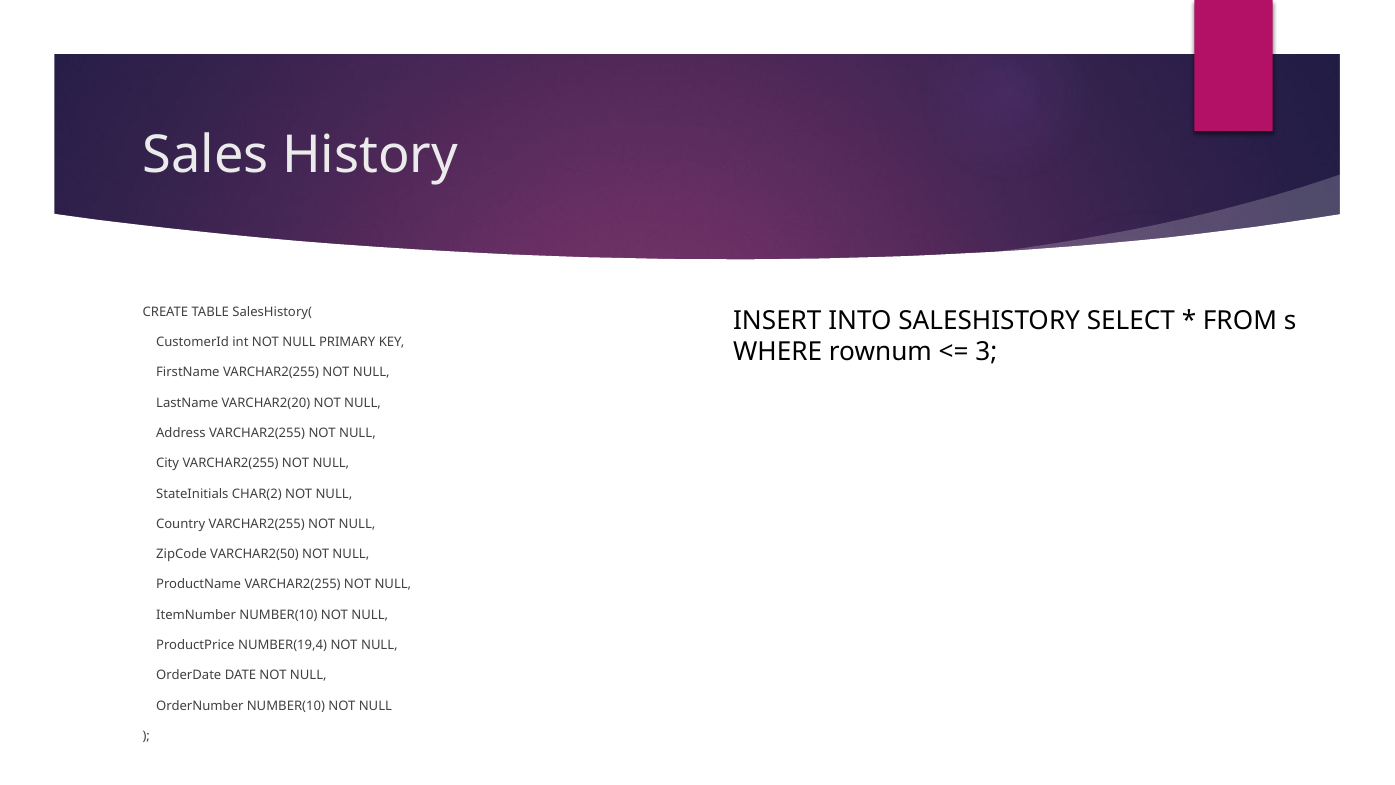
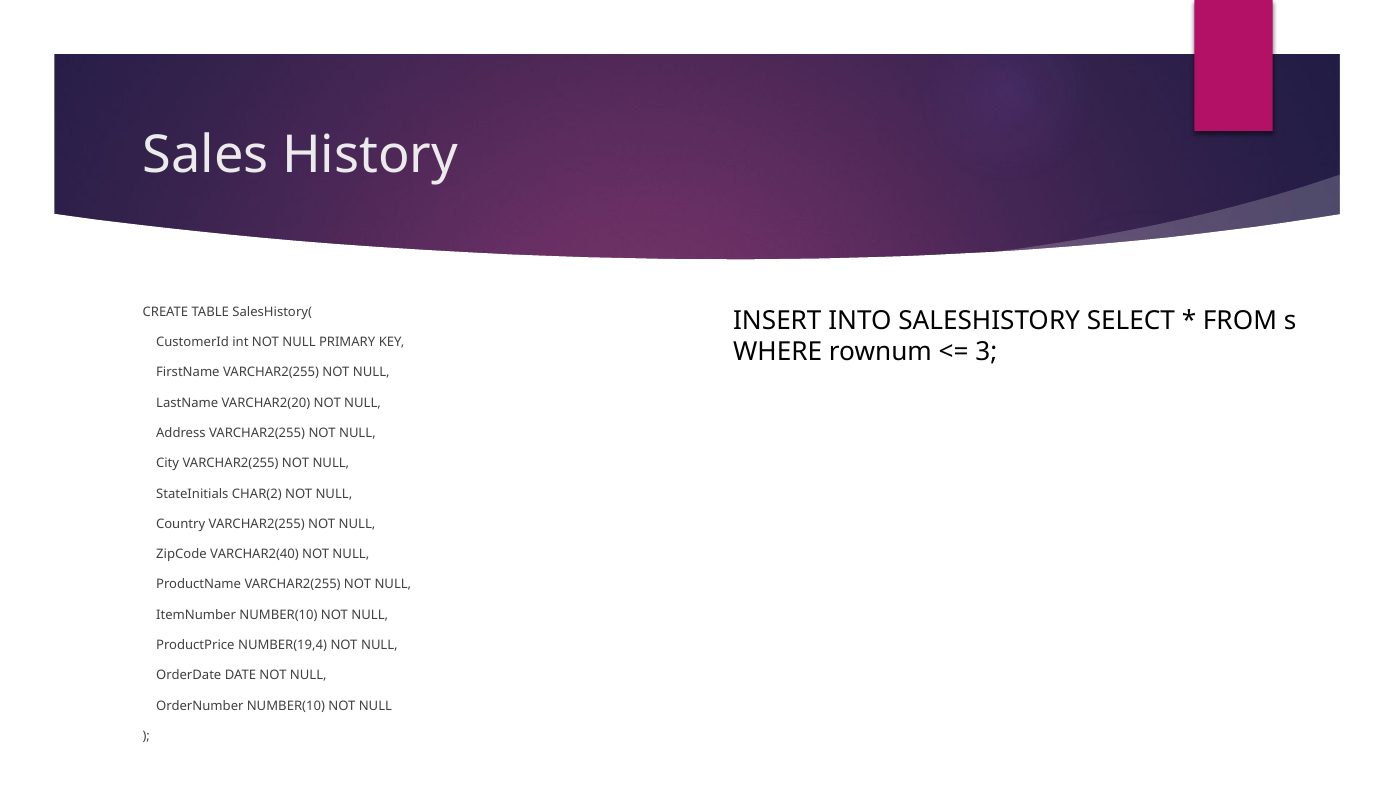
VARCHAR2(50: VARCHAR2(50 -> VARCHAR2(40 (254, 554)
